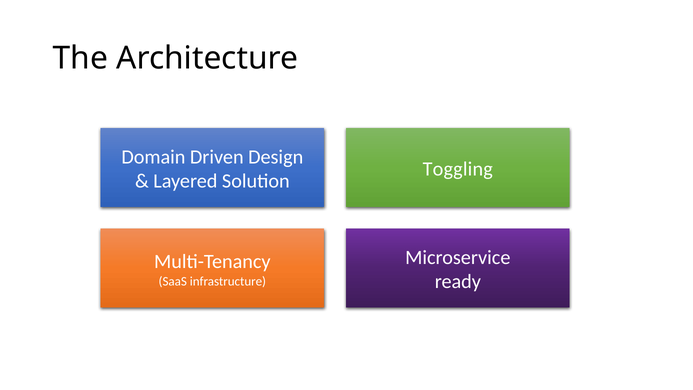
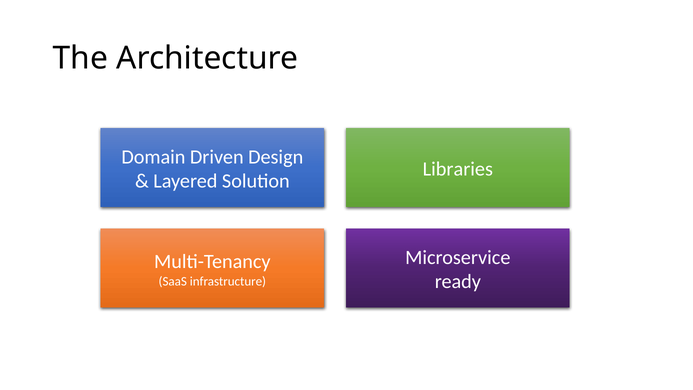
Toggling: Toggling -> Libraries (458, 169)
